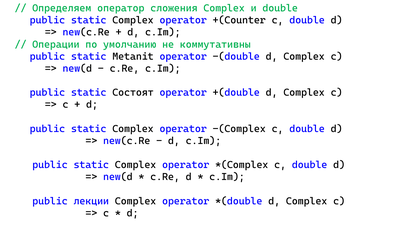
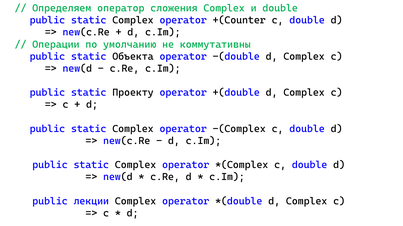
Metanit: Metanit -> Объекта (133, 57)
Состоят: Состоят -> Проекту (133, 93)
